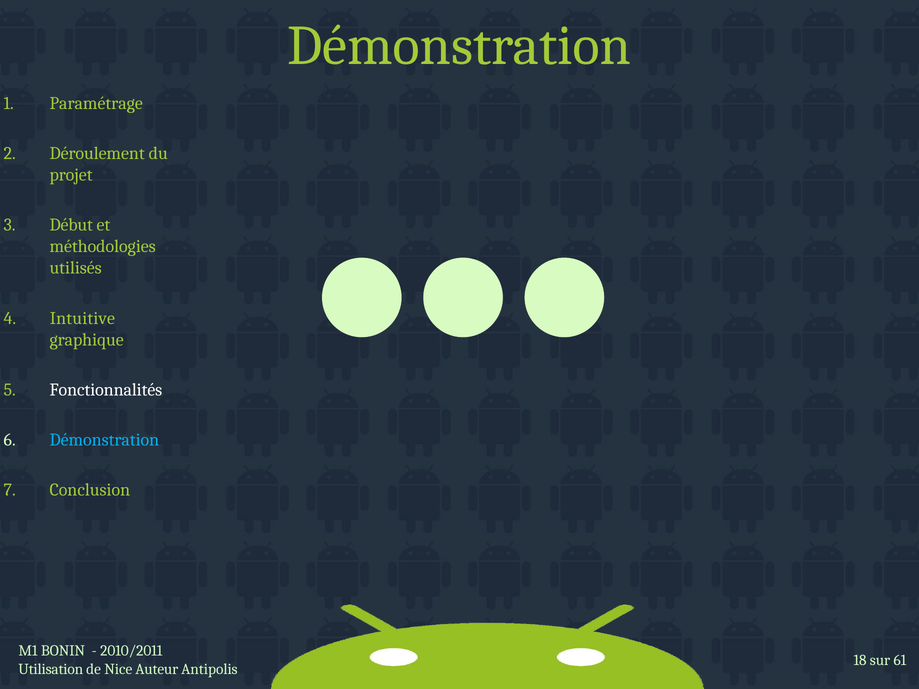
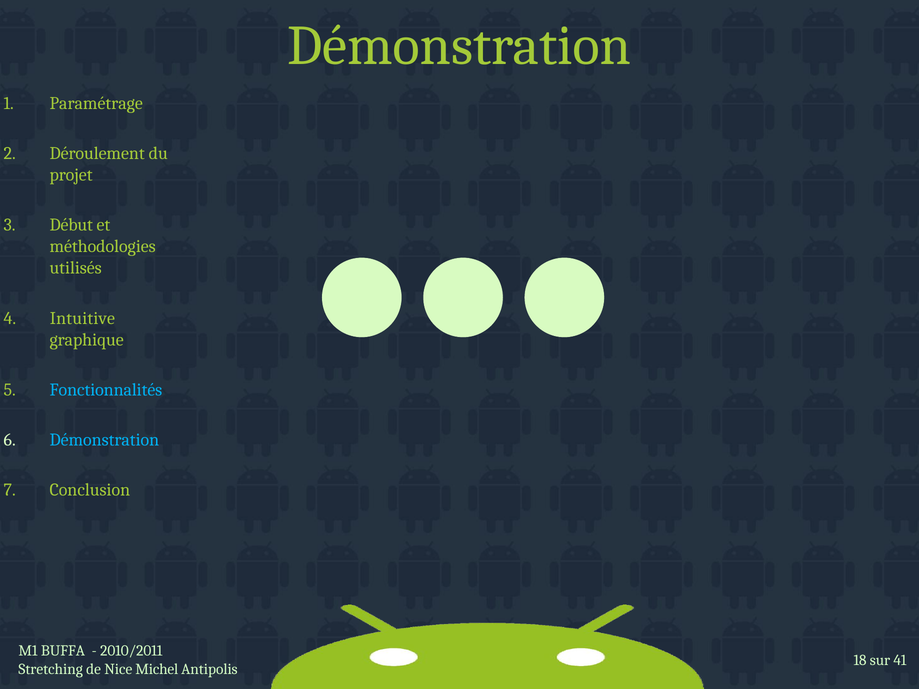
Fonctionnalités colour: white -> light blue (106, 390)
BONIN: BONIN -> BUFFA (63, 651)
61: 61 -> 41 (900, 660)
Utilisation: Utilisation -> Stretching (51, 669)
Auteur: Auteur -> Michel (157, 669)
